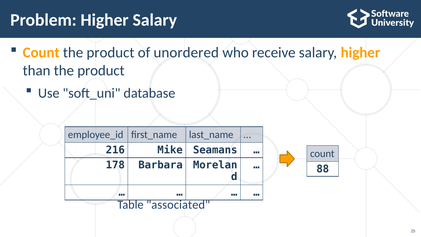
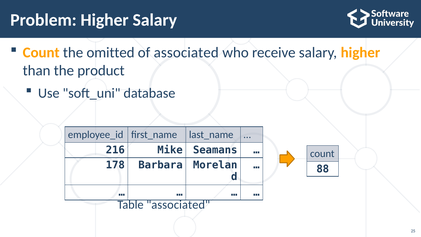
Count the product: product -> omitted (111, 53)
of unordered: unordered -> associated (186, 53)
